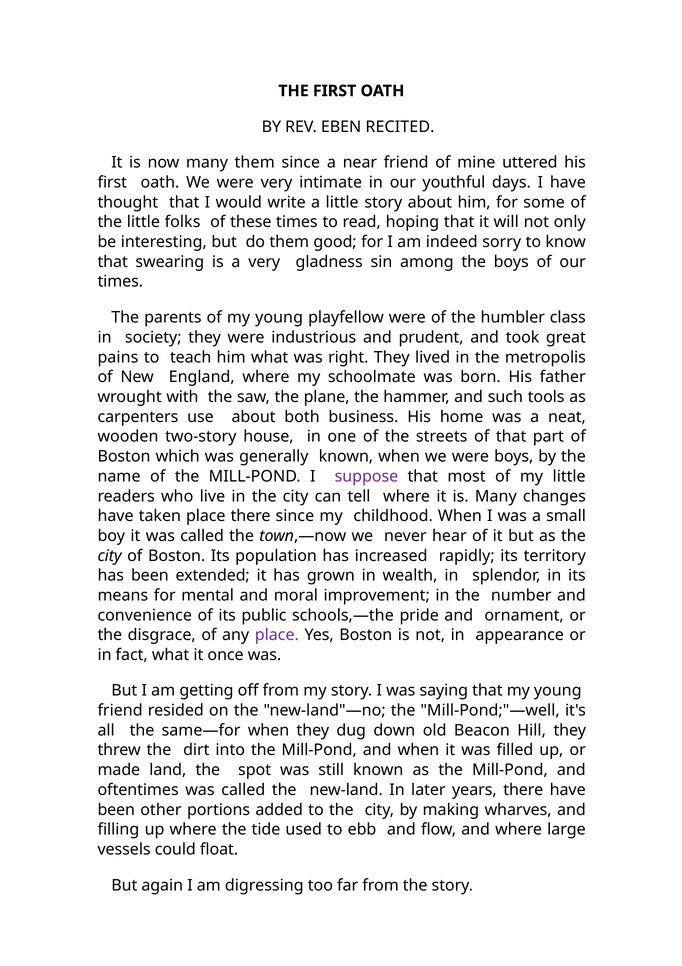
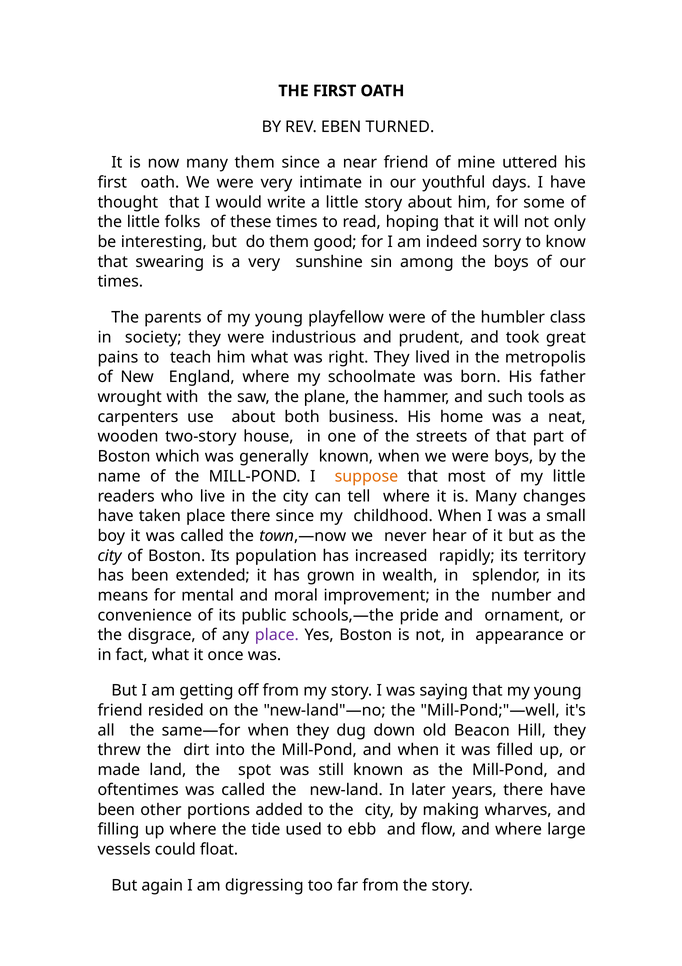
RECITED: RECITED -> TURNED (400, 127)
gladness: gladness -> sunshine (329, 262)
suppose colour: purple -> orange (366, 476)
